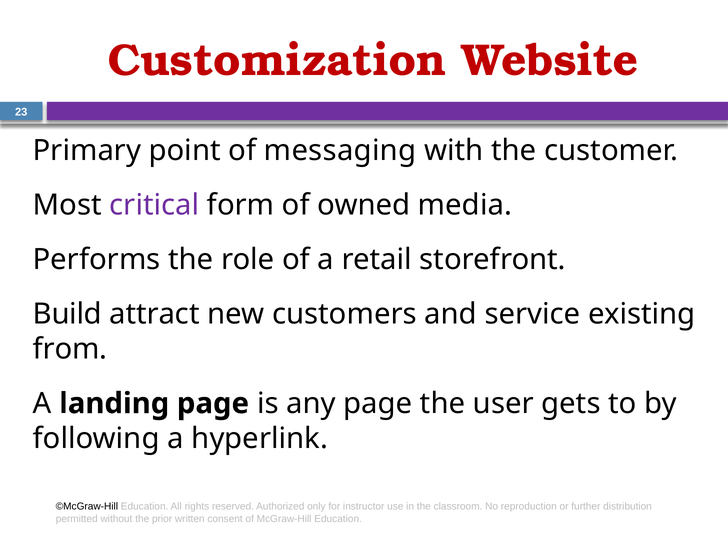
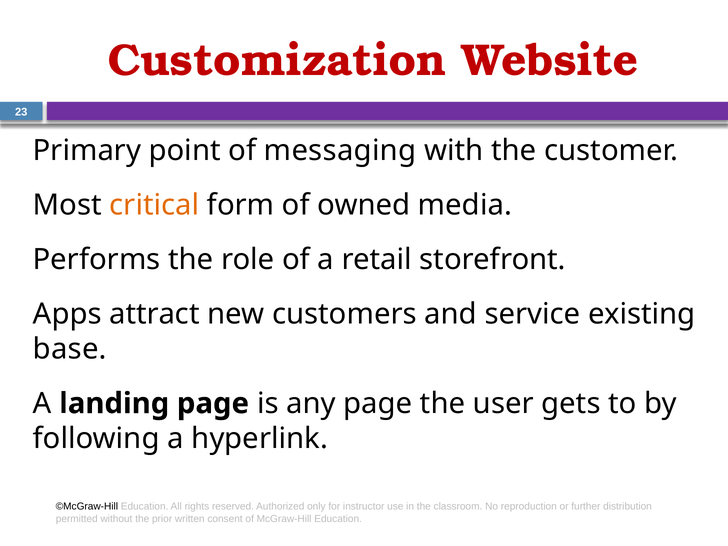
critical colour: purple -> orange (154, 205)
Build: Build -> Apps (67, 314)
from: from -> base (70, 349)
